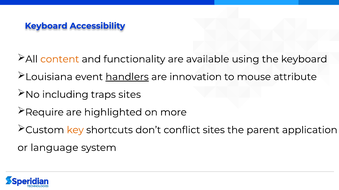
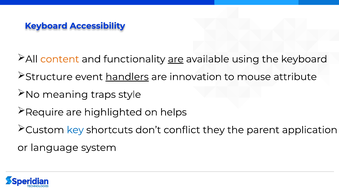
are underline: none -> present (176, 59)
Louisiana: Louisiana -> Structure (49, 77)
including: including -> meaning (65, 95)
traps sites: sites -> style (130, 95)
more: more -> helps (173, 113)
key colour: orange -> blue (75, 130)
conflict sites: sites -> they (214, 130)
